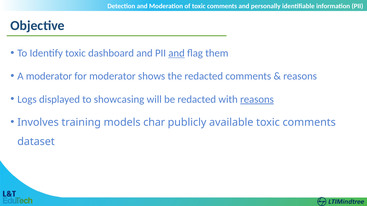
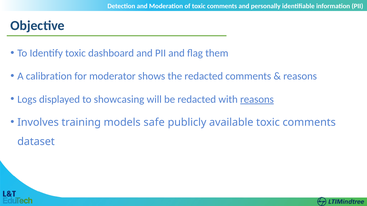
and underline: present -> none (177, 53)
A moderator: moderator -> calibration (49, 76)
char: char -> safe (154, 123)
